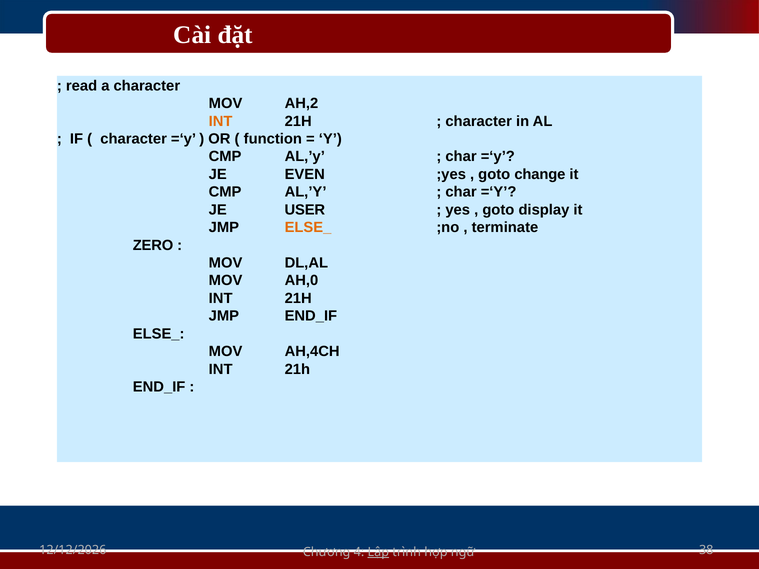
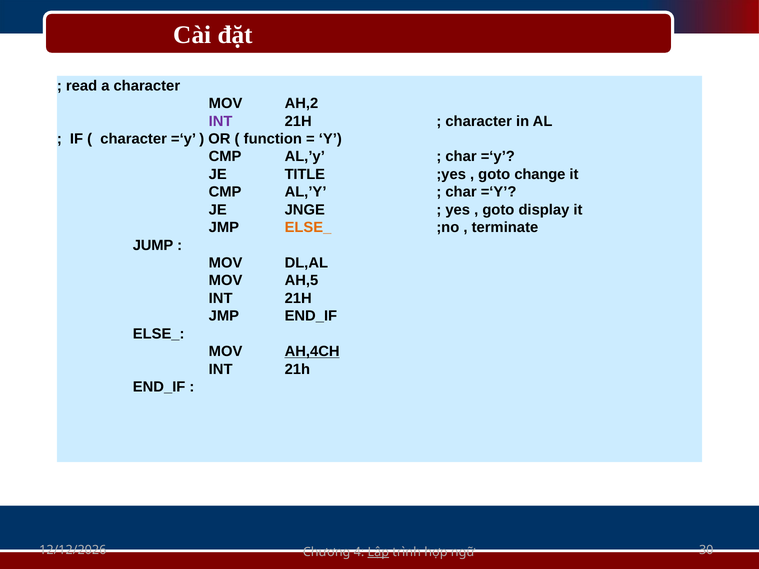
INT colour: orange -> purple (221, 121)
EVEN: EVEN -> TITLE (305, 174)
USER: USER -> JNGE (305, 210)
ZERO: ZERO -> JUMP (153, 245)
AH,0: AH,0 -> AH,5 (301, 281)
AH,4CH underline: none -> present (312, 352)
38: 38 -> 30 (706, 550)
